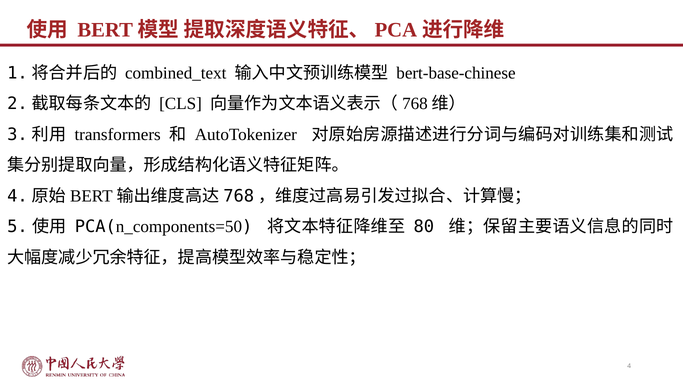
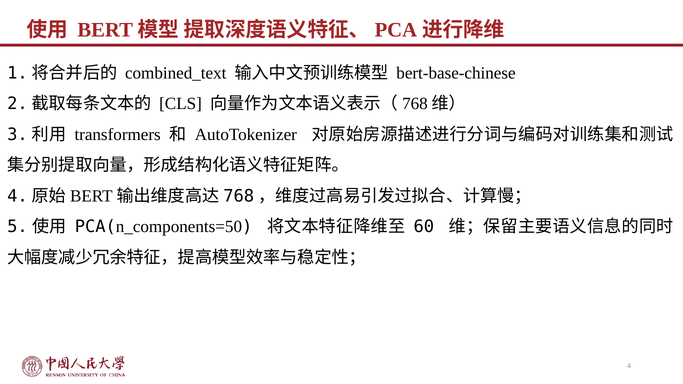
80: 80 -> 60 (424, 227)
